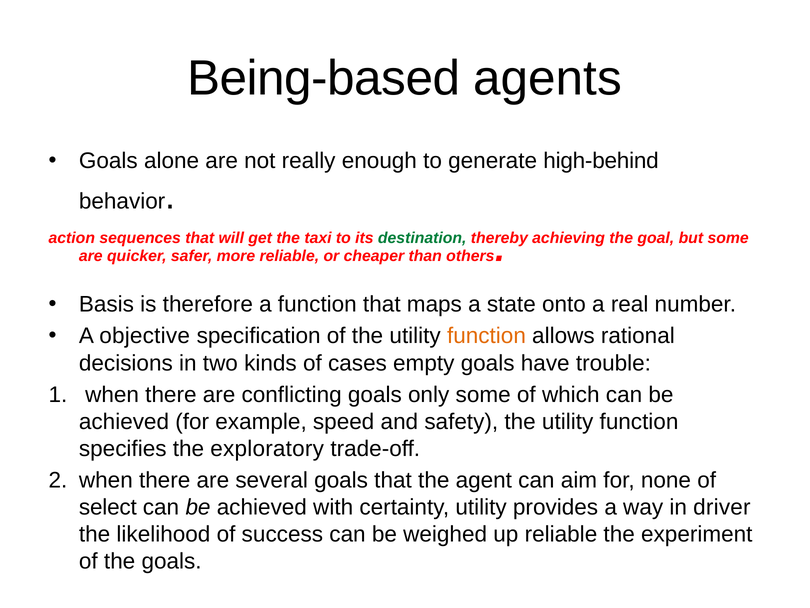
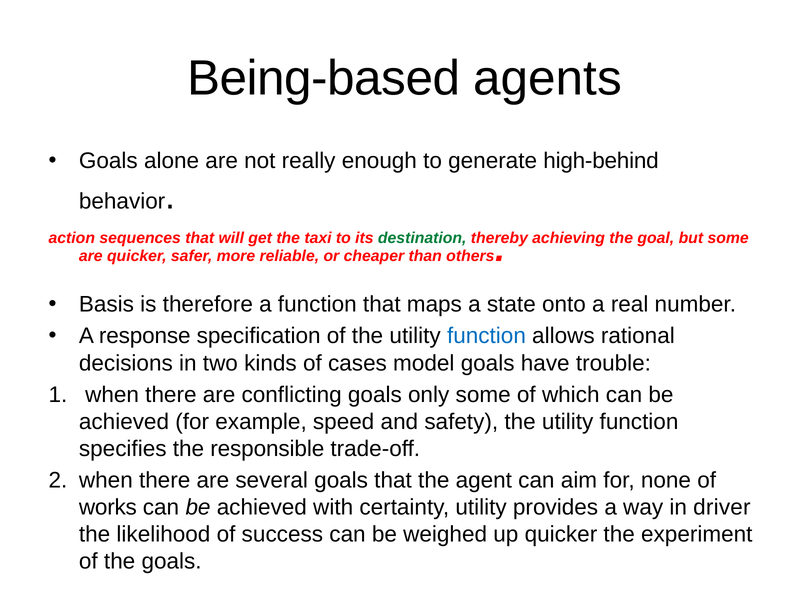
objective: objective -> response (145, 336)
function colour: orange -> blue (486, 336)
empty: empty -> model (424, 363)
exploratory: exploratory -> responsible (267, 448)
select: select -> works (108, 507)
up reliable: reliable -> quicker (561, 534)
